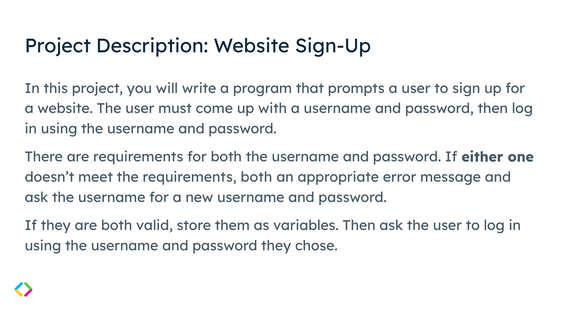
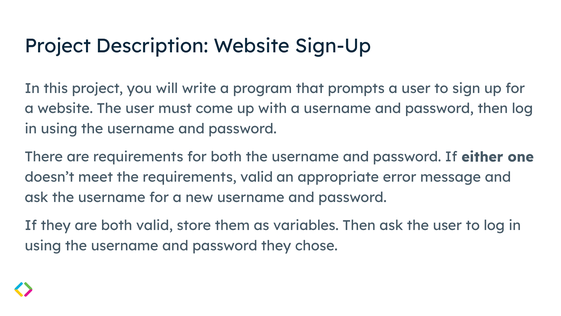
requirements both: both -> valid (257, 177)
